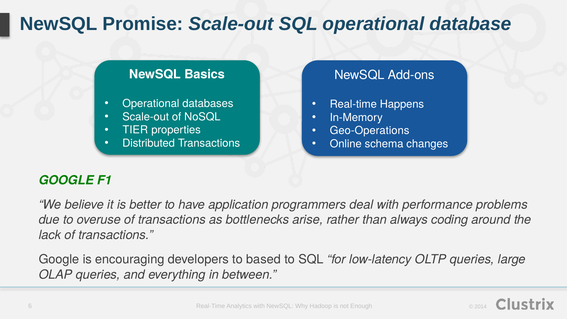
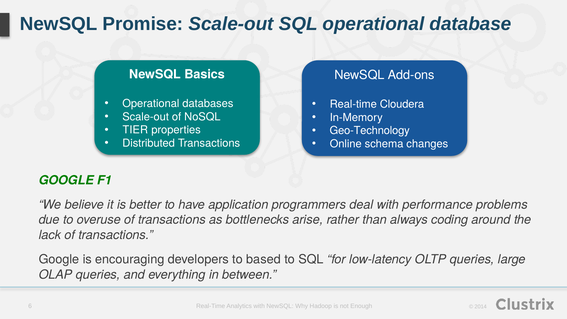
Happens: Happens -> Cloudera (402, 104)
Geo-Operations: Geo-Operations -> Geo-Technology (370, 131)
